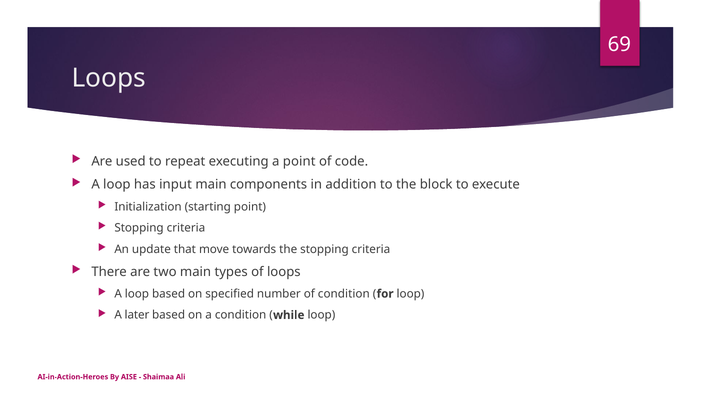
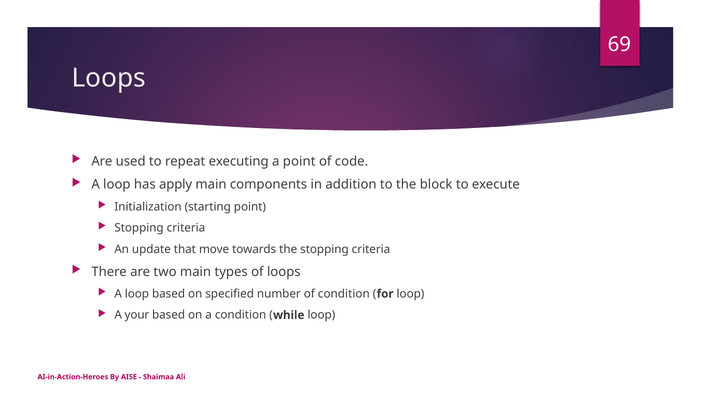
input: input -> apply (176, 184)
later: later -> your (137, 315)
